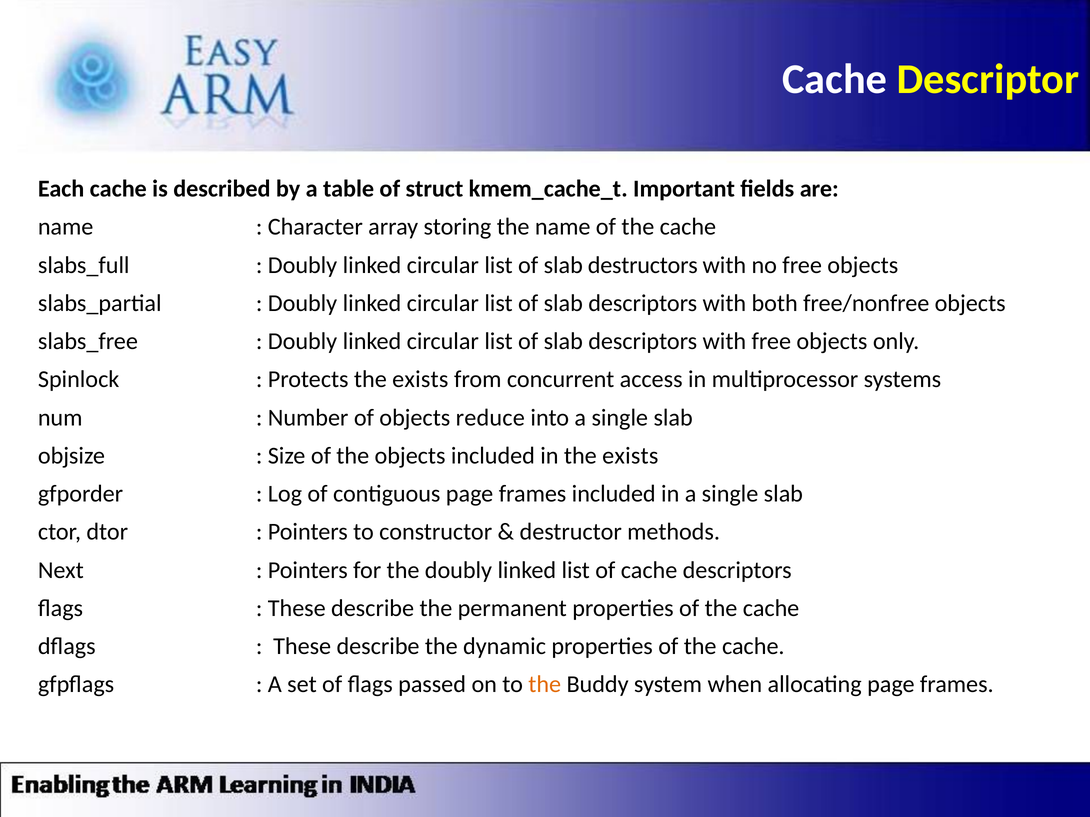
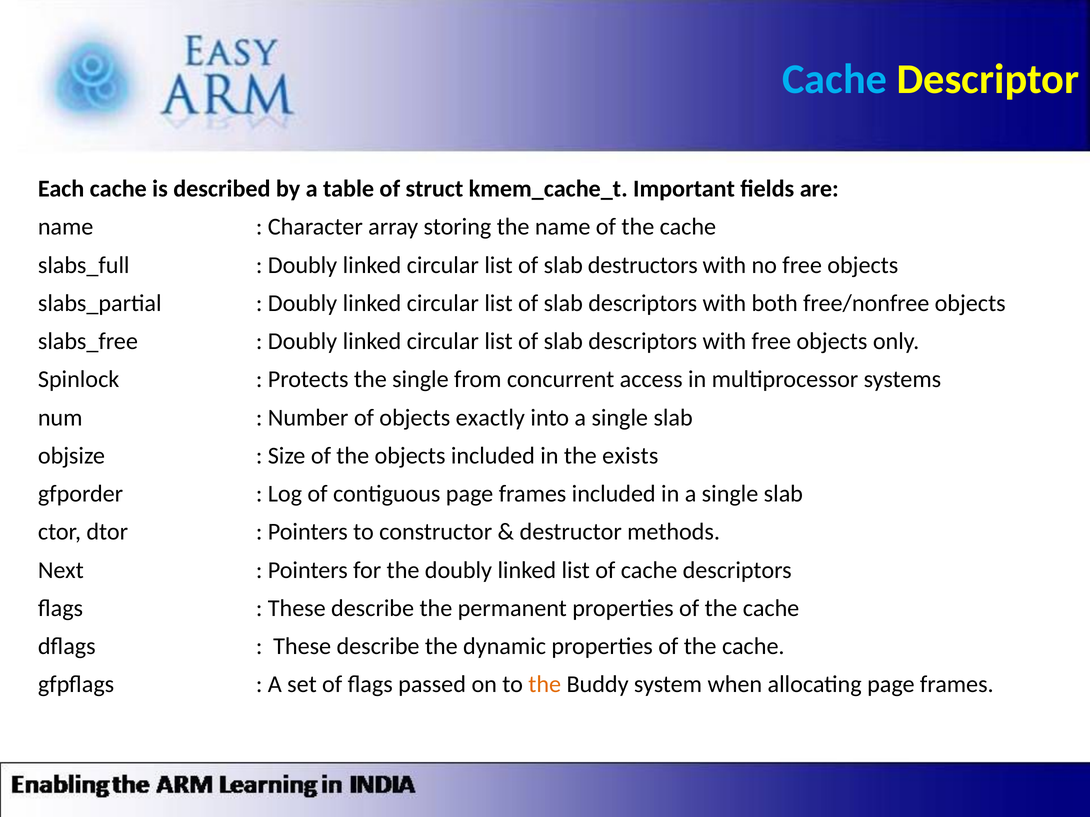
Cache colour: white -> light blue (835, 79)
Protects the exists: exists -> single (420, 380)
reduce: reduce -> exactly (490, 418)
